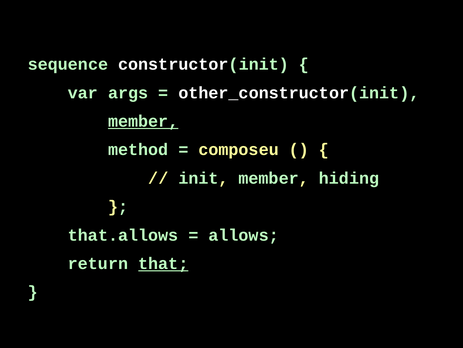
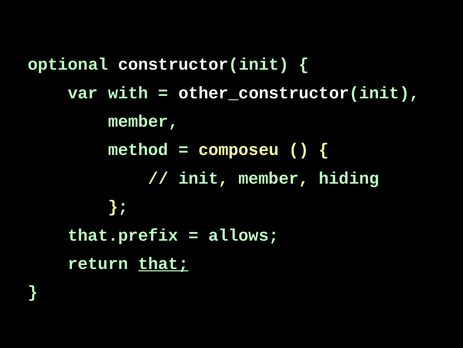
sequence: sequence -> optional (68, 64)
args: args -> with (128, 93)
member underline: present -> none (143, 121)
that.allows: that.allows -> that.prefix (123, 235)
